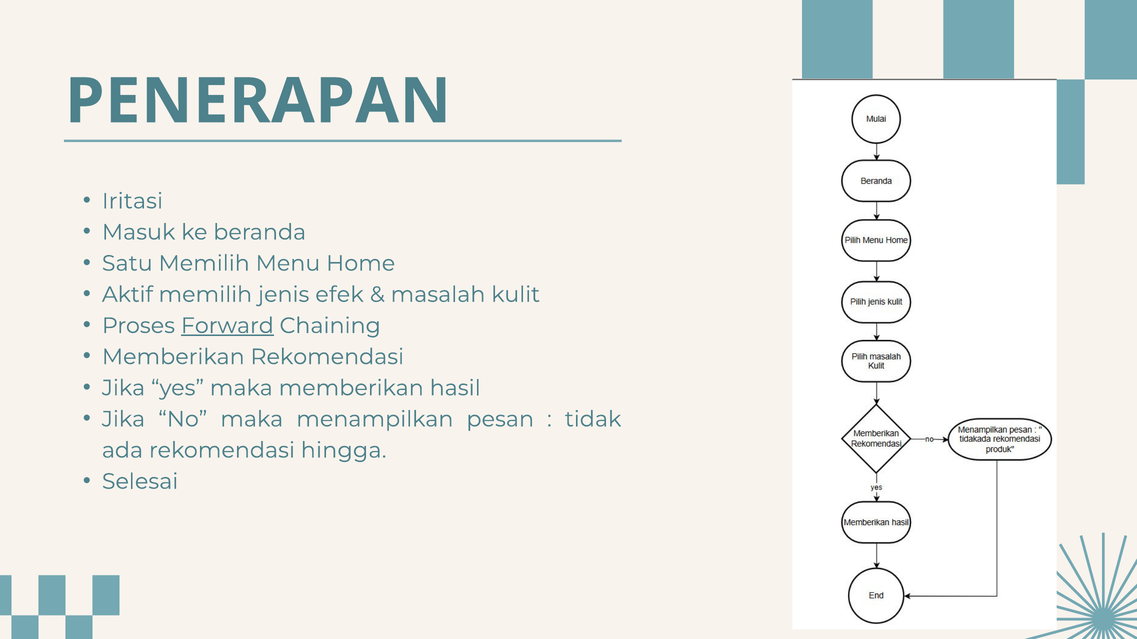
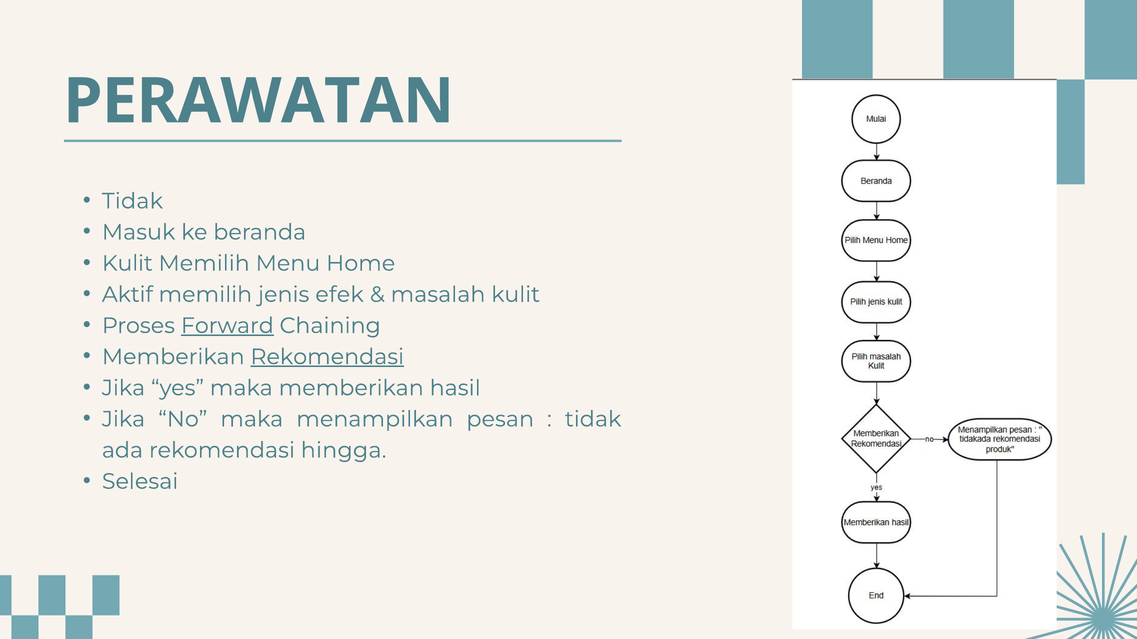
PENERAPAN: PENERAPAN -> PERAWATAN (259, 102)
Iritasi: Iritasi -> Tidak (132, 201)
Satu: Satu -> Kulit (127, 264)
Rekomendasi underline: none -> present (327, 357)
